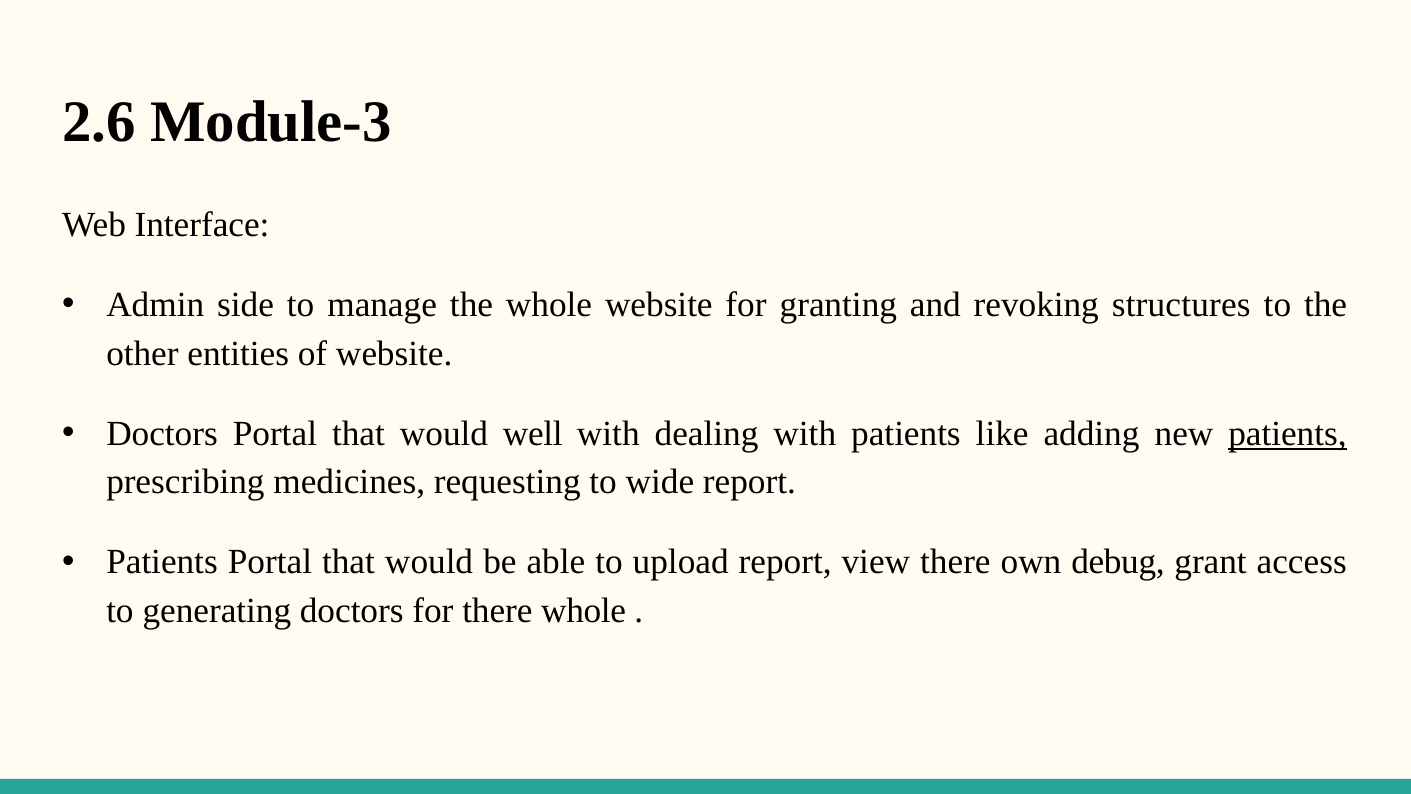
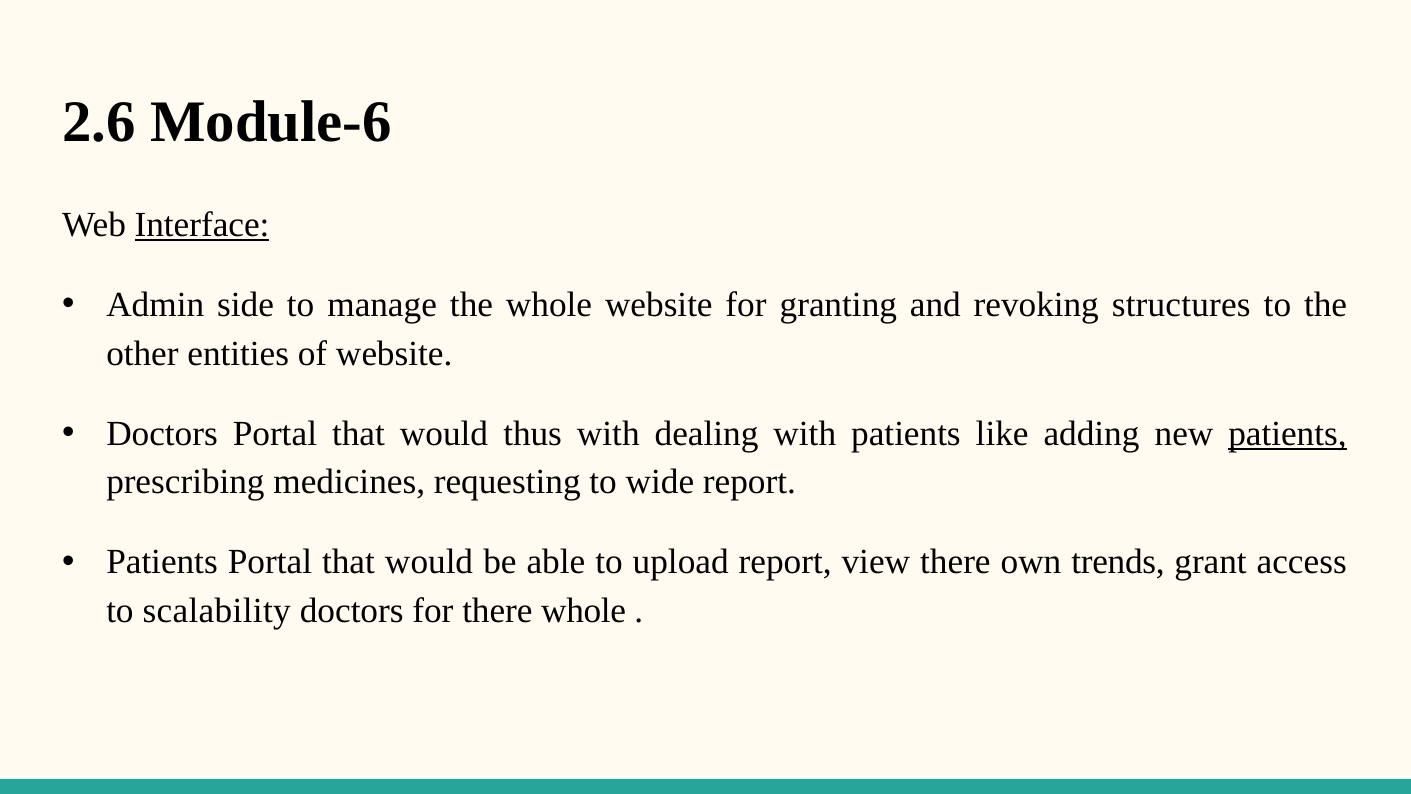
Module-3: Module-3 -> Module-6 (271, 122)
Interface underline: none -> present (202, 225)
well: well -> thus (533, 433)
debug: debug -> trends (1118, 562)
generating: generating -> scalability (217, 611)
